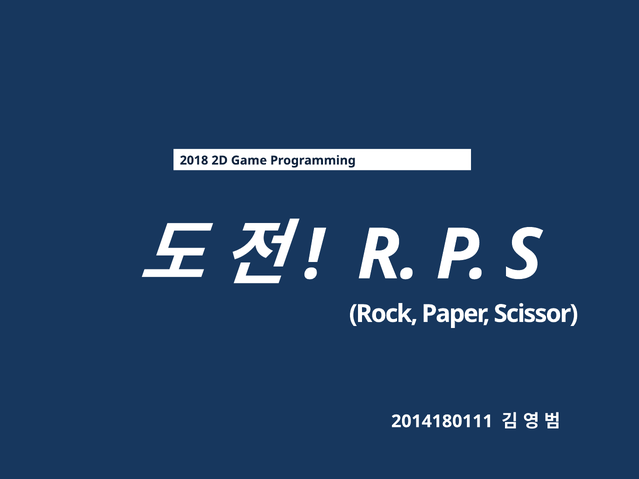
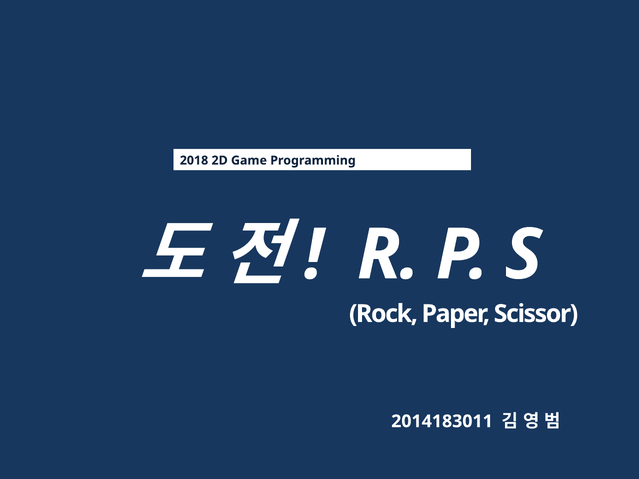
2014180111: 2014180111 -> 2014183011 (442, 422)
